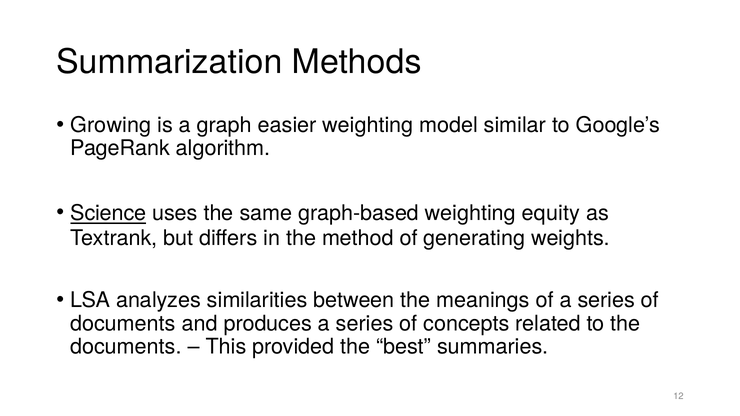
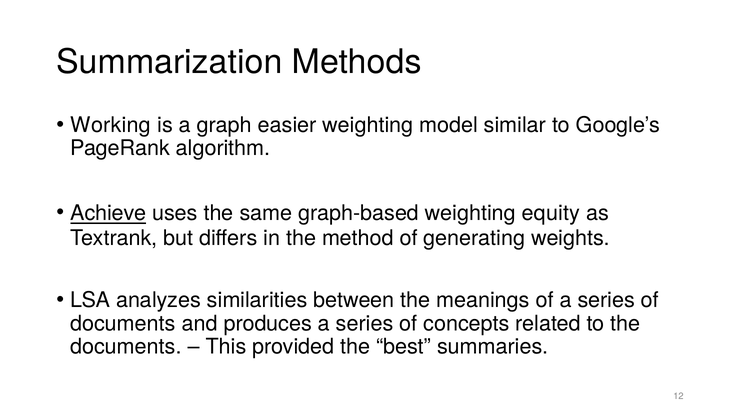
Growing: Growing -> Working (111, 125)
Science: Science -> Achieve (108, 213)
